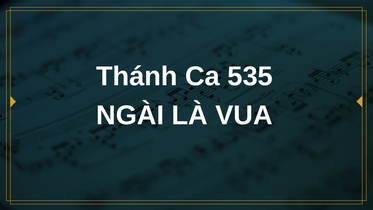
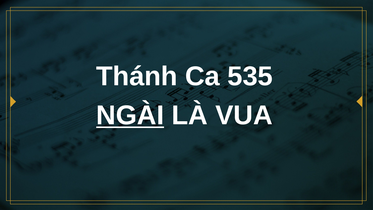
NGÀI underline: none -> present (130, 115)
